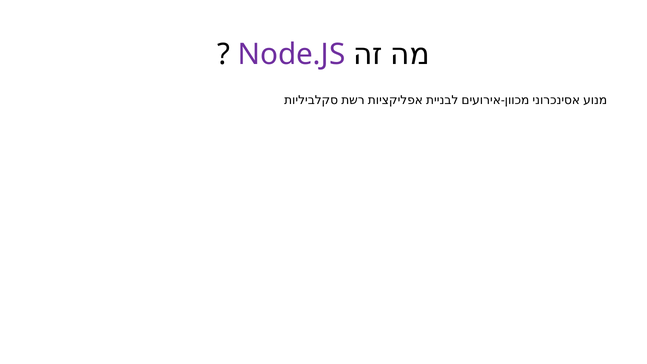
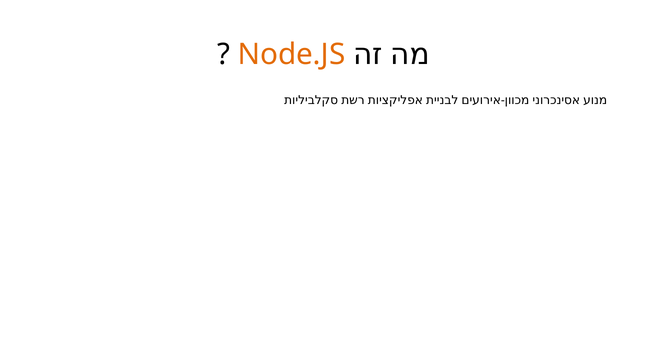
Node.JS colour: purple -> orange (291, 54)
